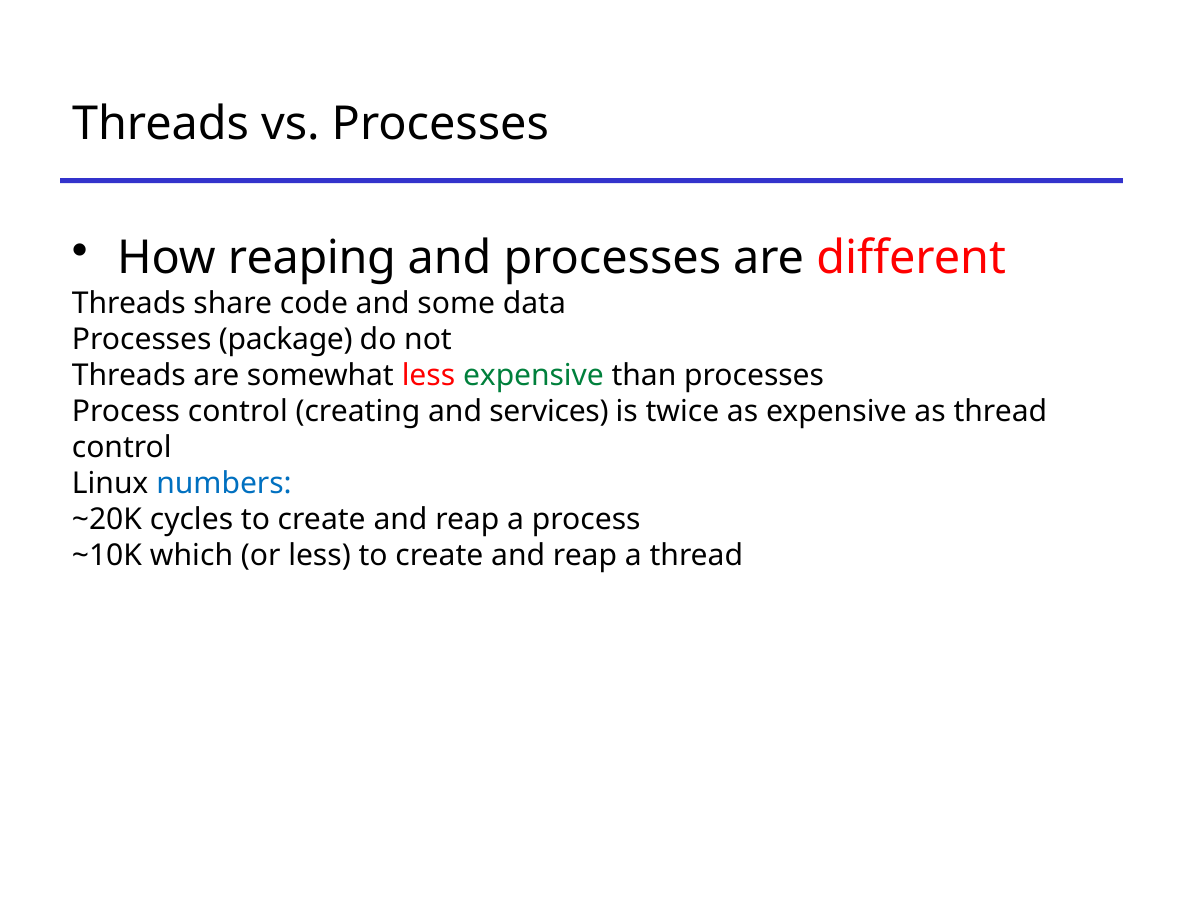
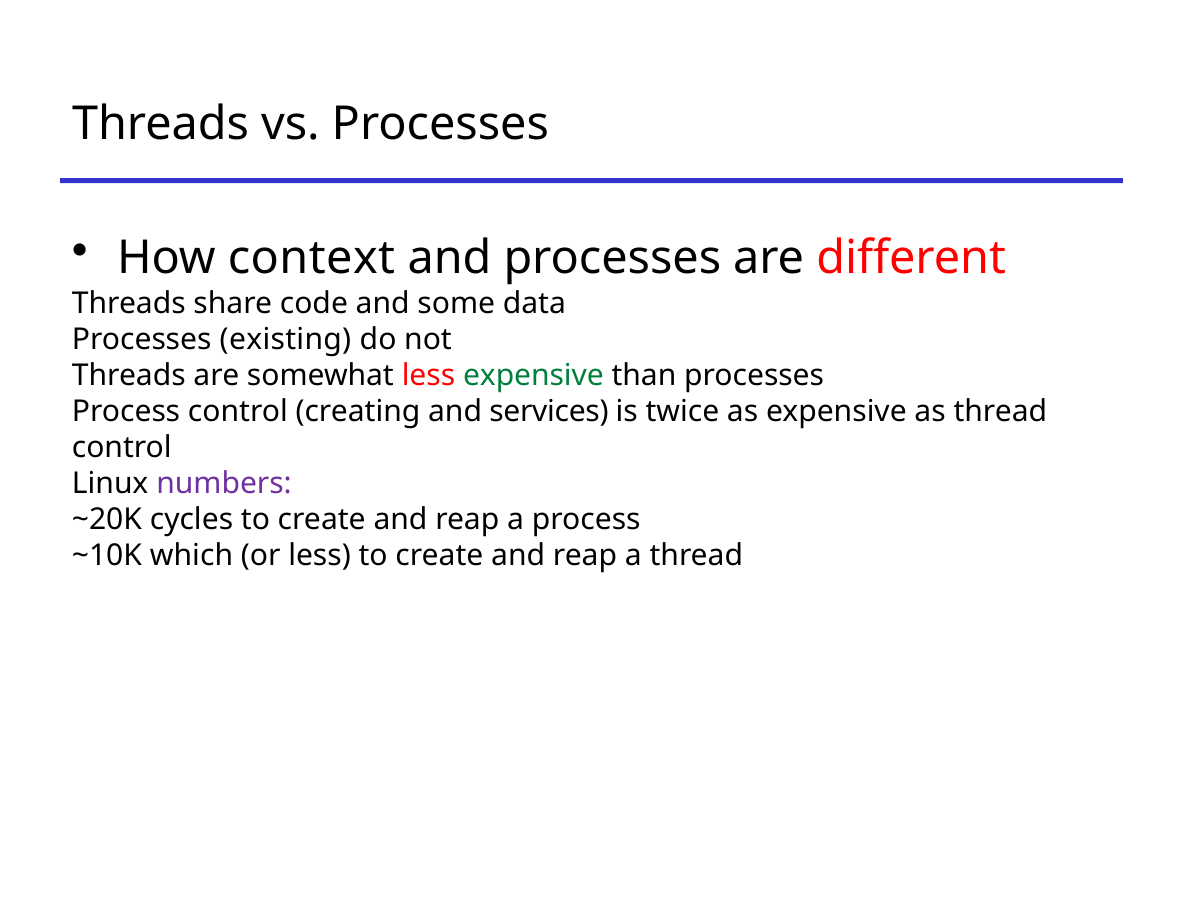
reaping: reaping -> context (311, 258)
package: package -> existing (285, 339)
numbers colour: blue -> purple (224, 483)
